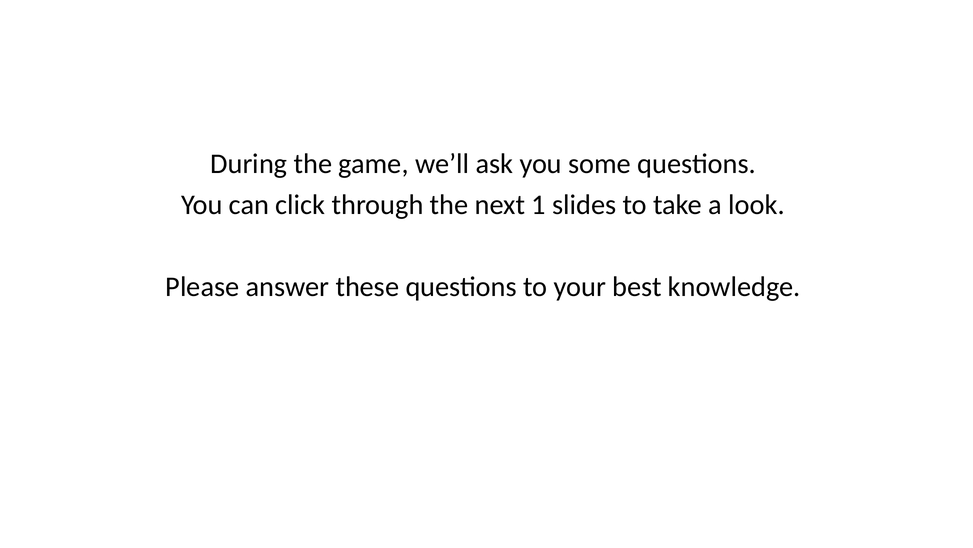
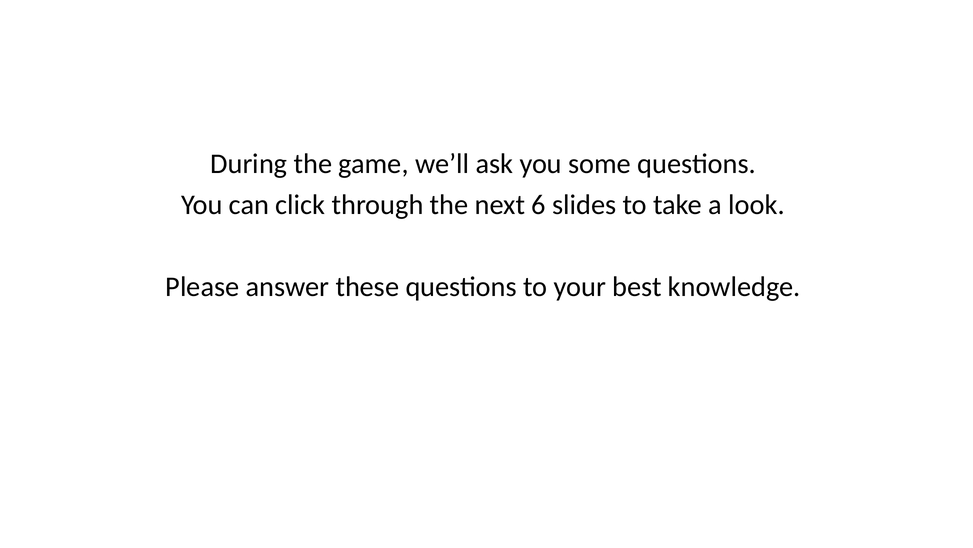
1: 1 -> 6 (539, 205)
